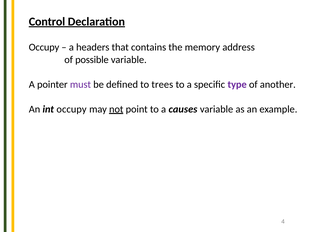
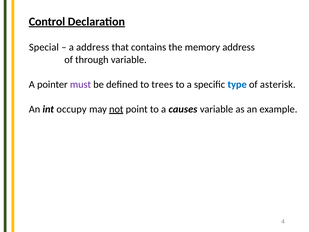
Occupy: Occupy -> Special (44, 47)
a headers: headers -> address (93, 47)
possible: possible -> through (92, 60)
type colour: purple -> blue (237, 84)
another: another -> asterisk (278, 84)
